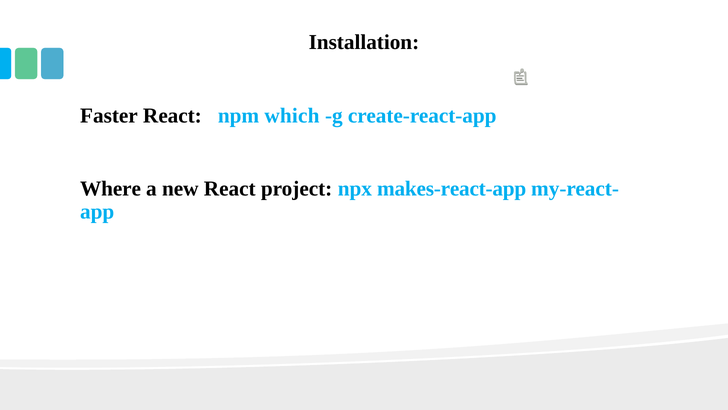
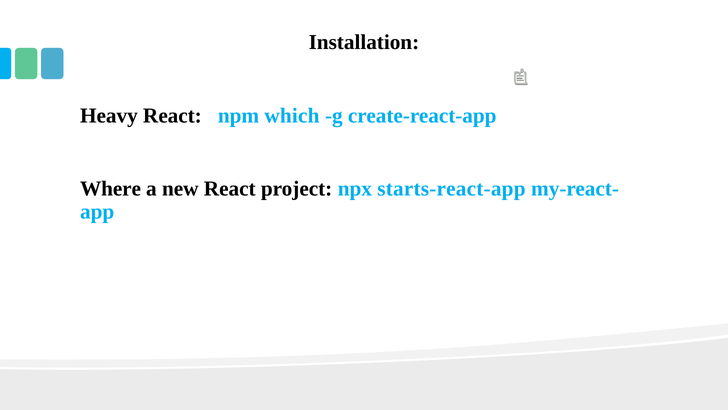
Faster: Faster -> Heavy (109, 115)
makes-react-app: makes-react-app -> starts-react-app (451, 189)
